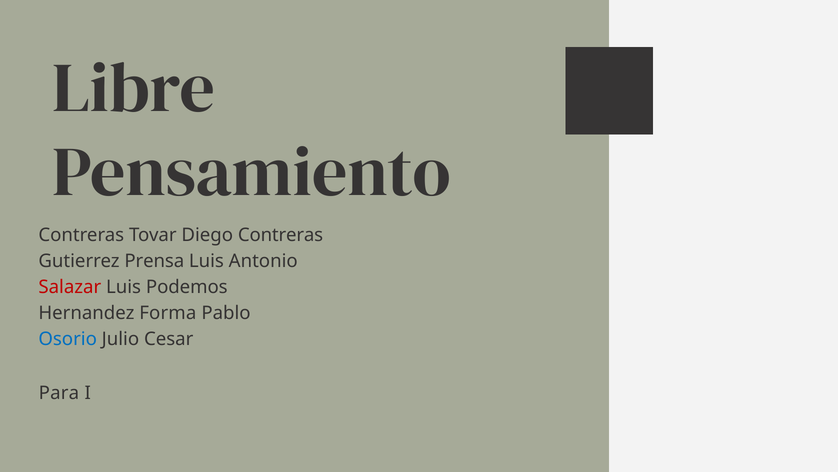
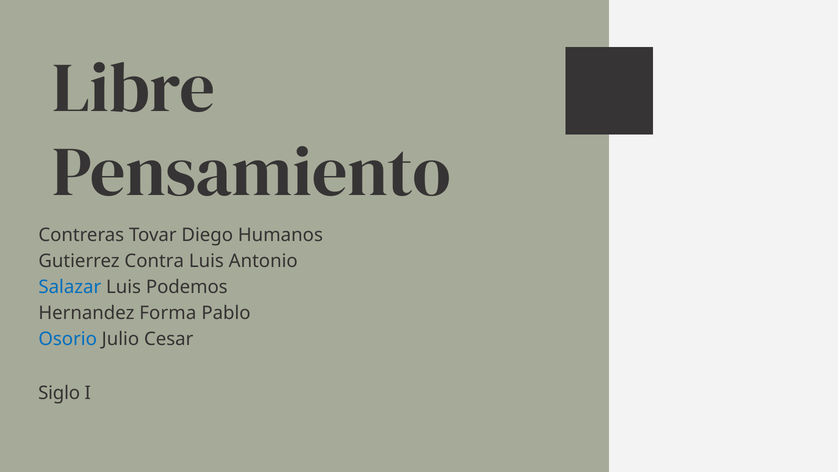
Diego Contreras: Contreras -> Humanos (280, 235)
Prensa: Prensa -> Contra (154, 261)
Salazar colour: red -> blue (70, 287)
Para: Para -> Siglo (59, 393)
